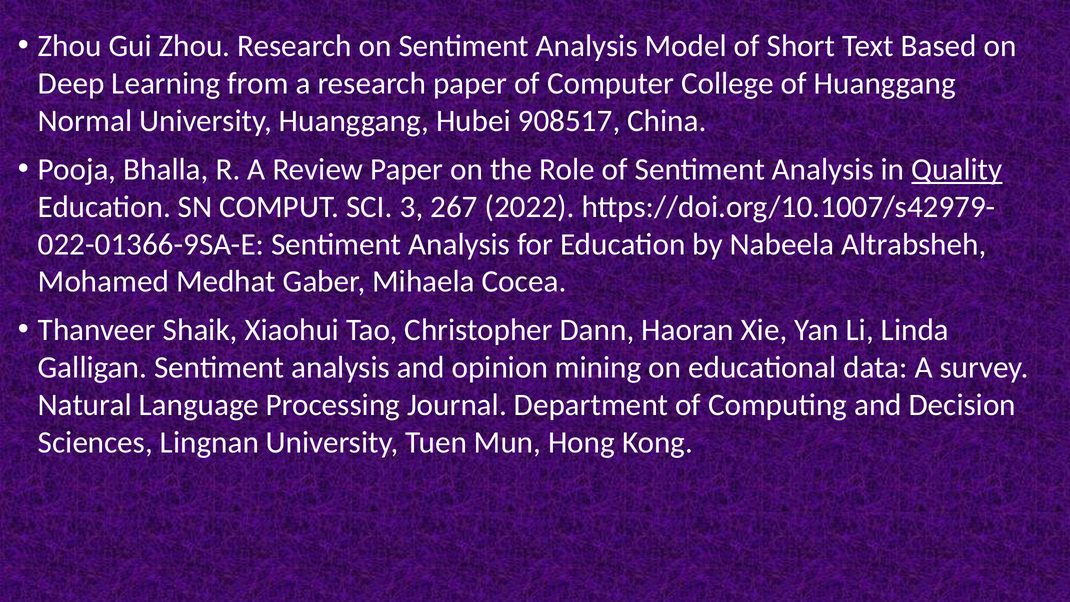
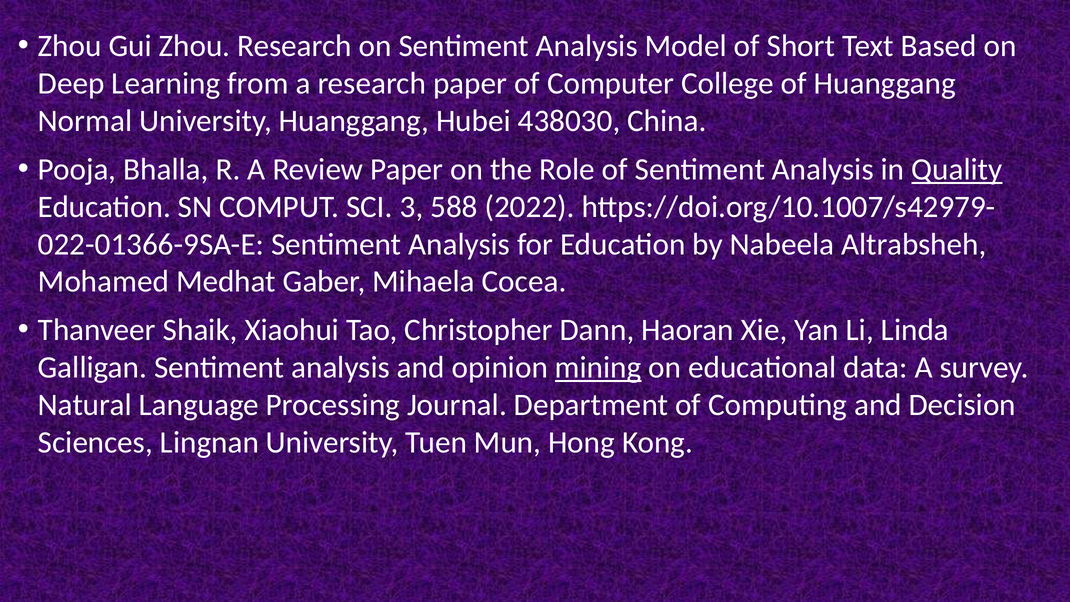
908517: 908517 -> 438030 (569, 121)
267: 267 -> 588 (454, 207)
mining underline: none -> present (598, 367)
